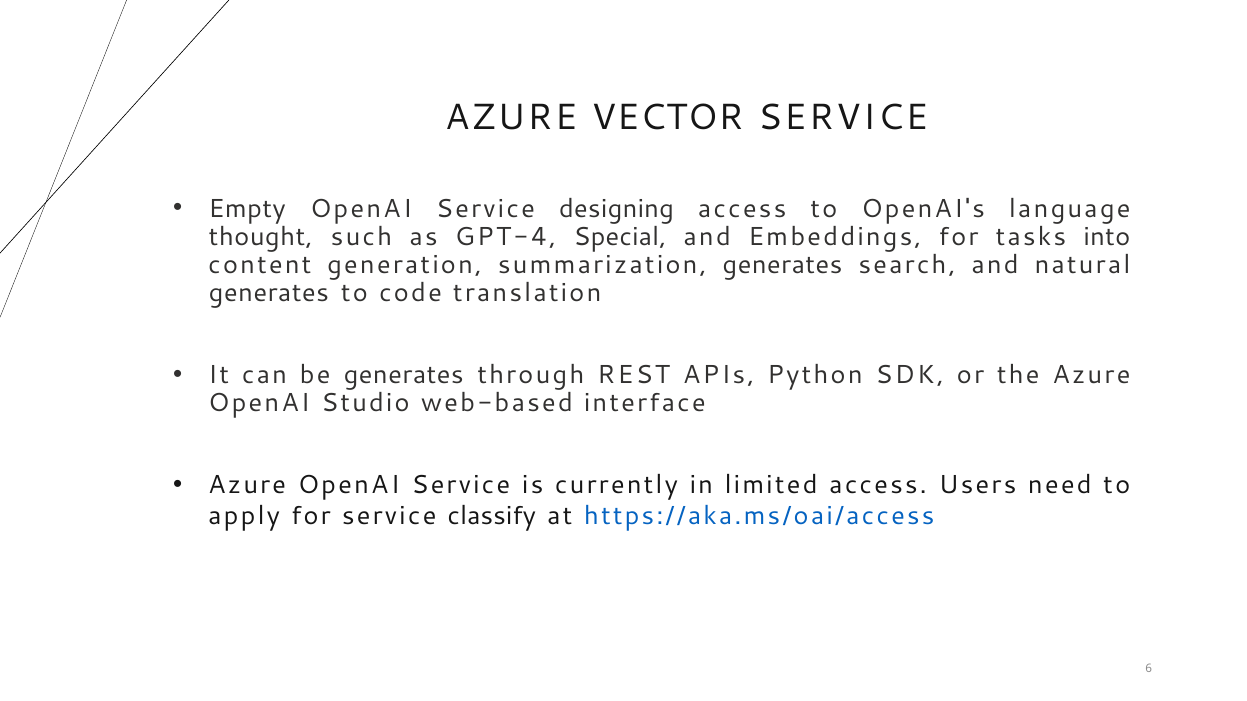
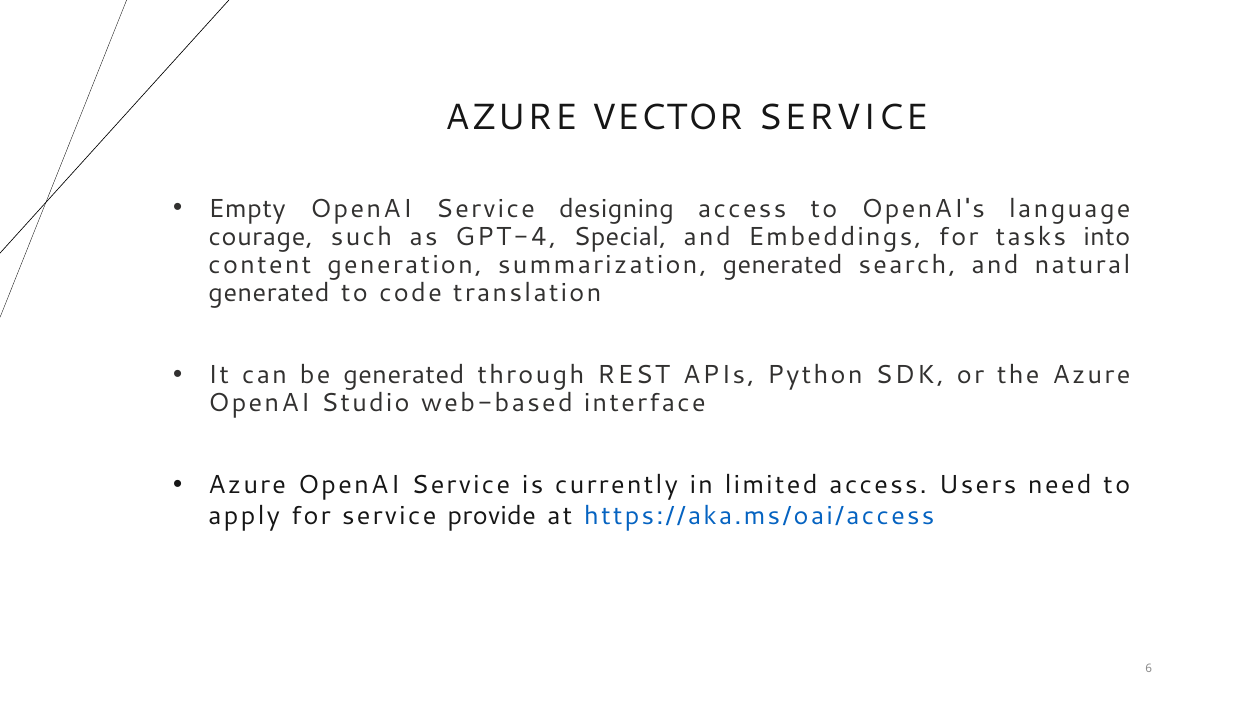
thought: thought -> courage (261, 237)
summarization generates: generates -> generated (783, 265)
generates: generates -> generated (269, 293)
be generates: generates -> generated (404, 375)
classify: classify -> provide (492, 517)
